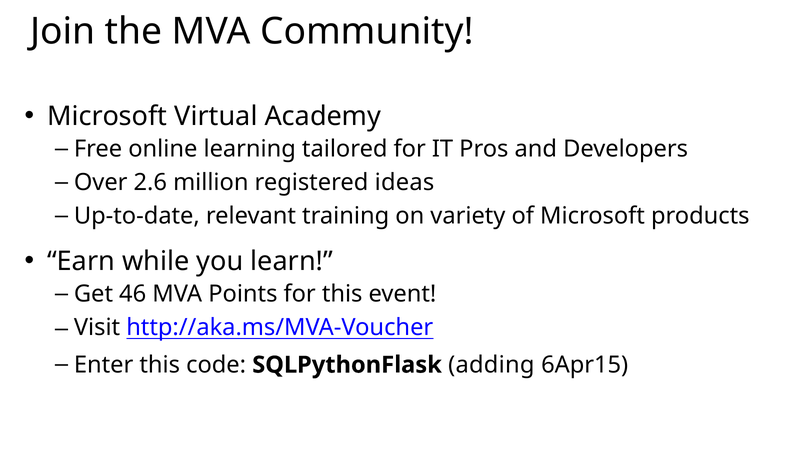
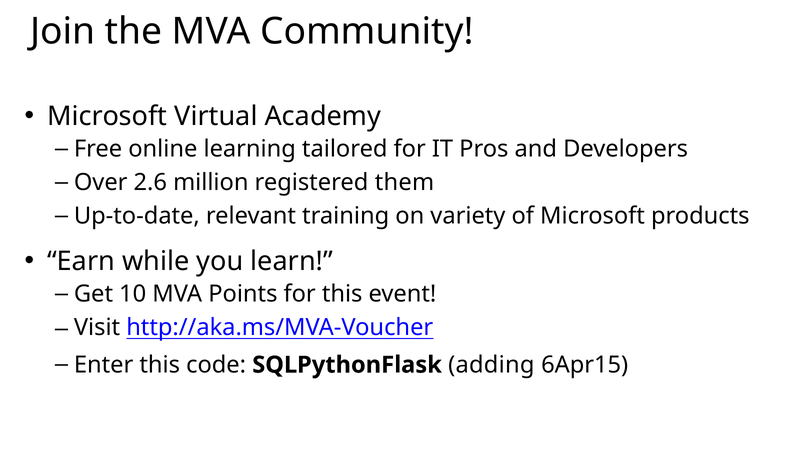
ideas: ideas -> them (404, 183)
46: 46 -> 10 (133, 294)
